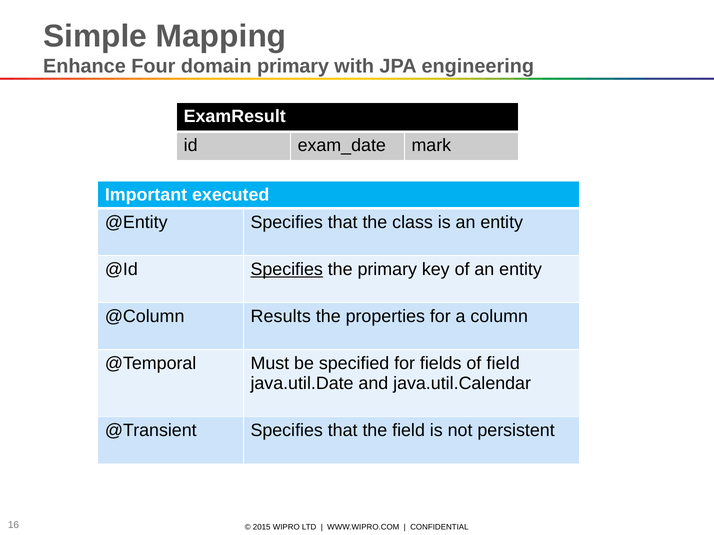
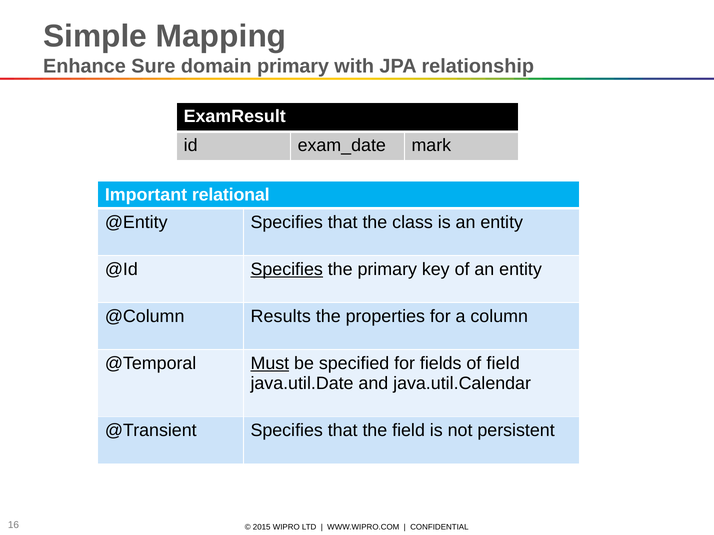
Four: Four -> Sure (153, 66)
engineering: engineering -> relationship (478, 66)
executed: executed -> relational (231, 195)
Must underline: none -> present (270, 364)
